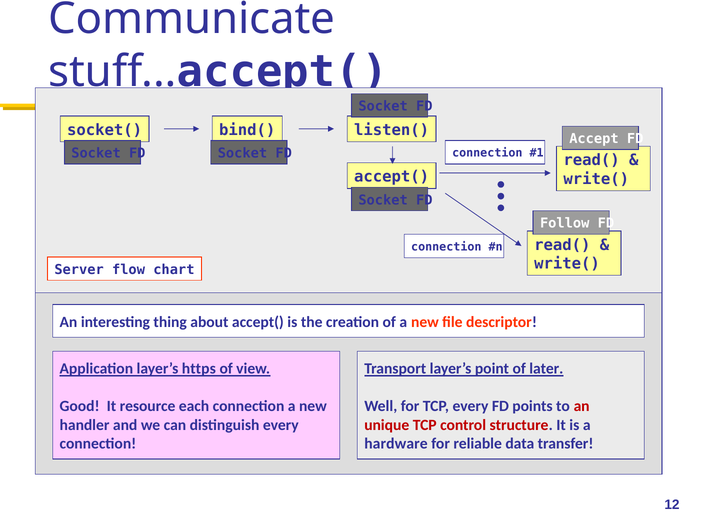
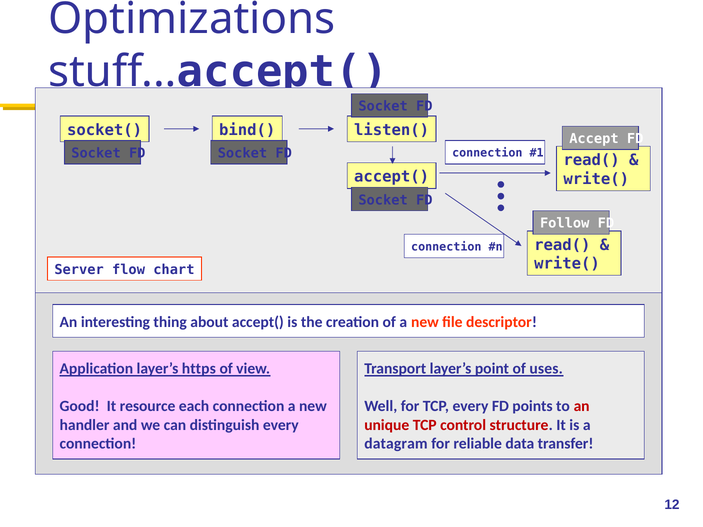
Communicate: Communicate -> Optimizations (192, 19)
later: later -> uses (546, 369)
hardware: hardware -> datagram (396, 444)
